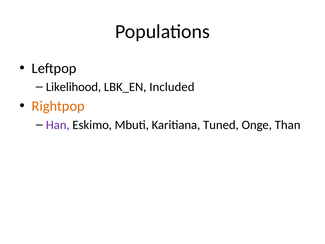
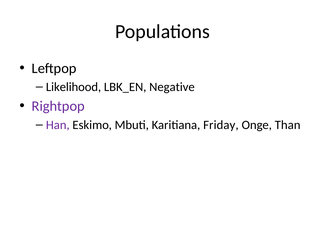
Included: Included -> Negative (172, 87)
Rightpop colour: orange -> purple (58, 106)
Tuned: Tuned -> Friday (221, 125)
